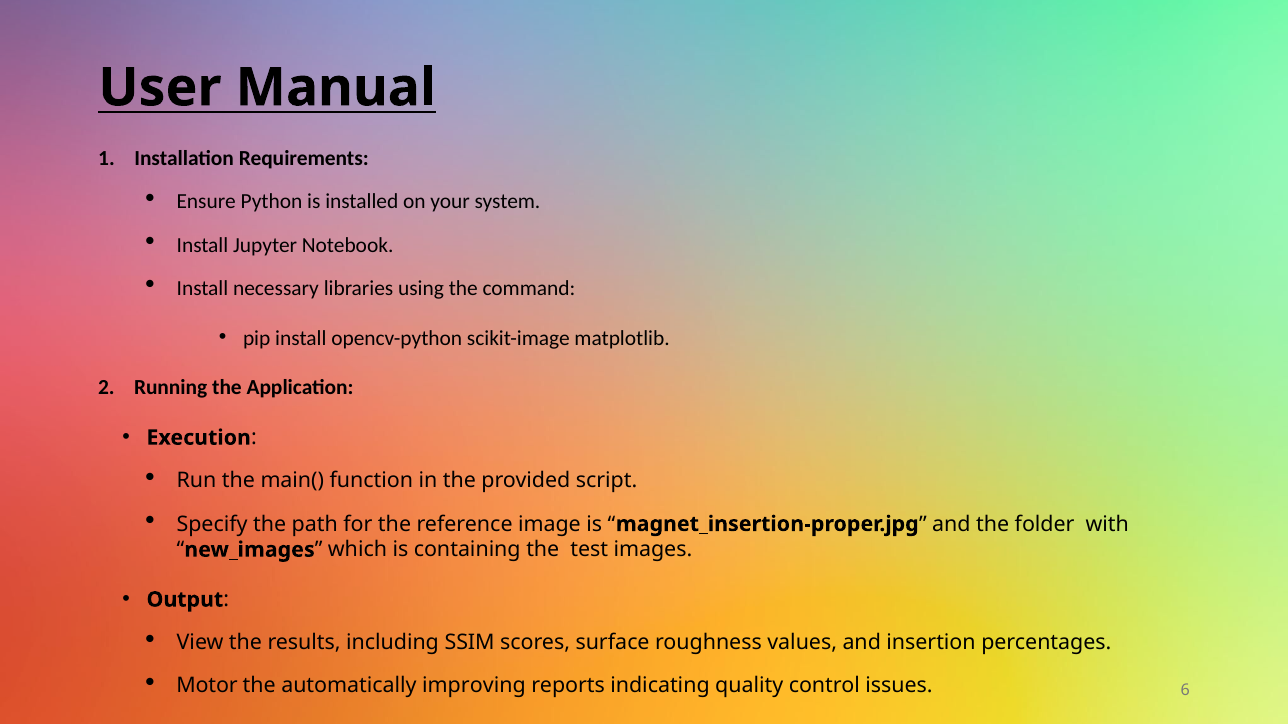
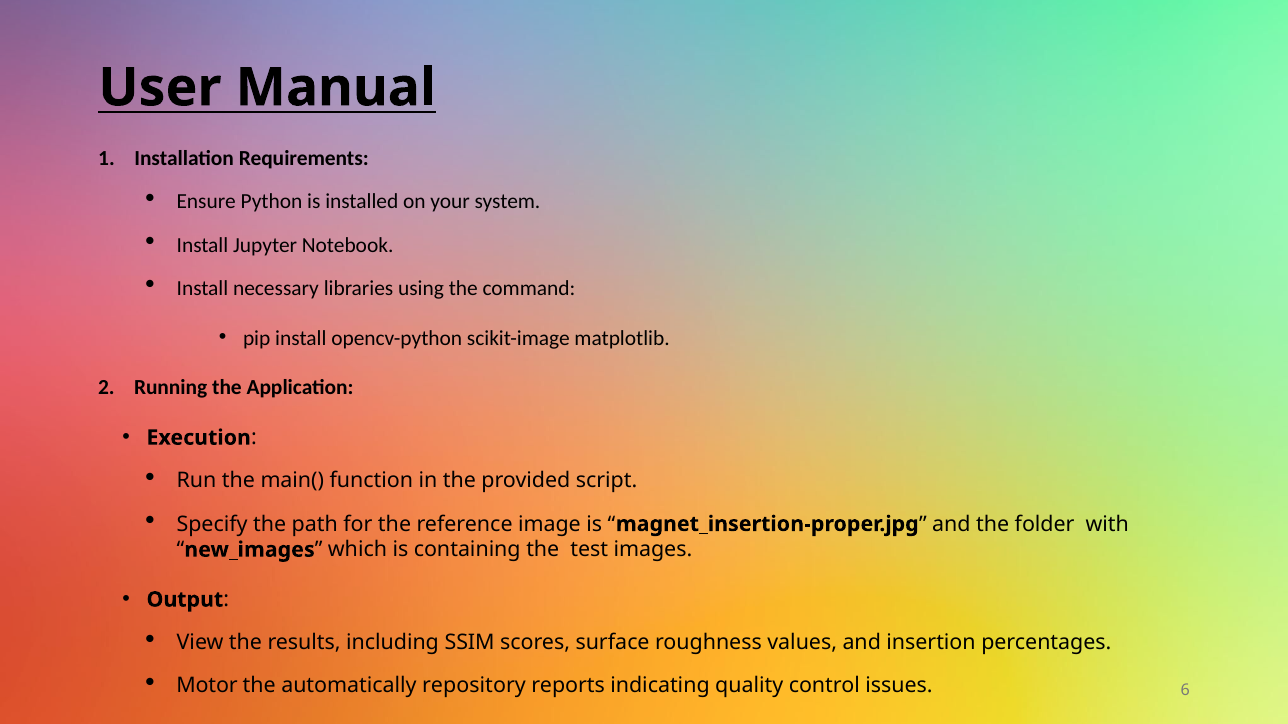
improving: improving -> repository (474, 686)
